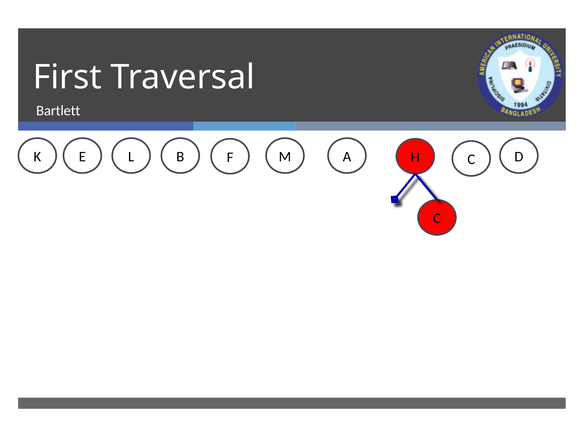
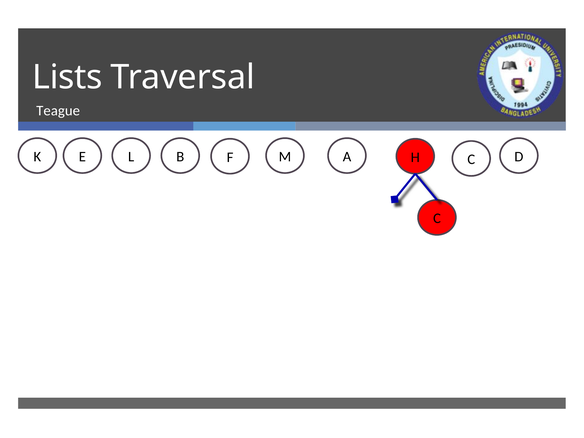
First: First -> Lists (67, 77)
Bartlett: Bartlett -> Teague (58, 111)
